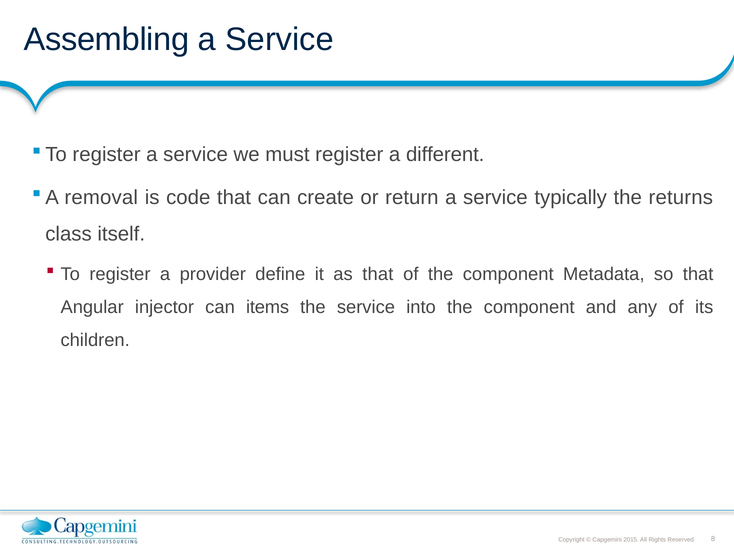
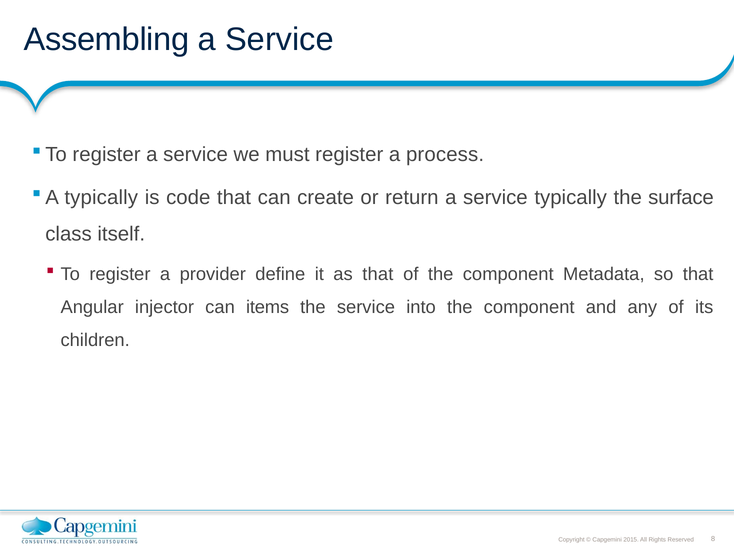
different: different -> process (445, 155)
removal: removal -> typically (101, 198)
returns: returns -> surface (681, 198)
